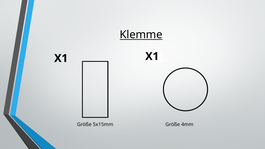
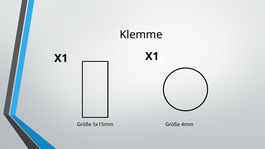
Klemme underline: present -> none (141, 35)
